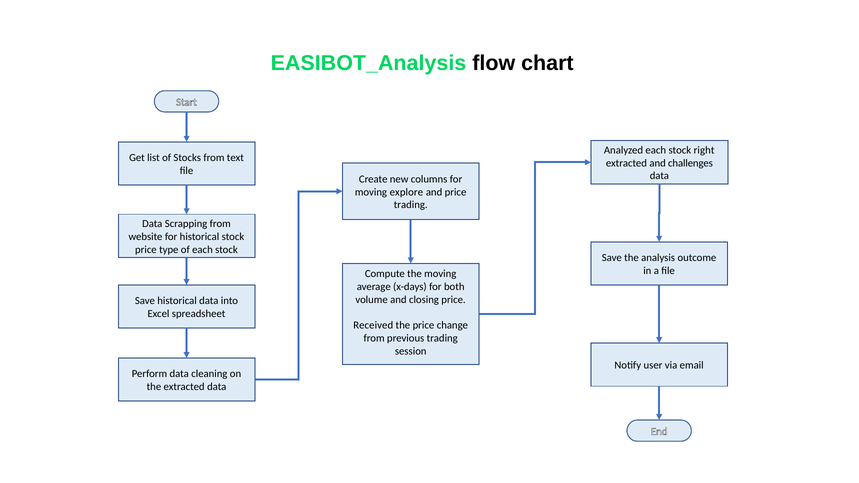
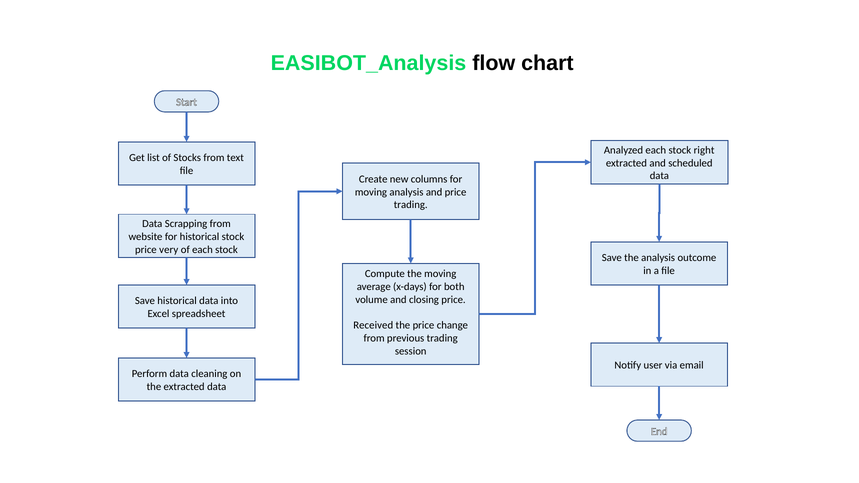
challenges: challenges -> scheduled (690, 163)
moving explore: explore -> analysis (406, 192)
type: type -> very (169, 250)
